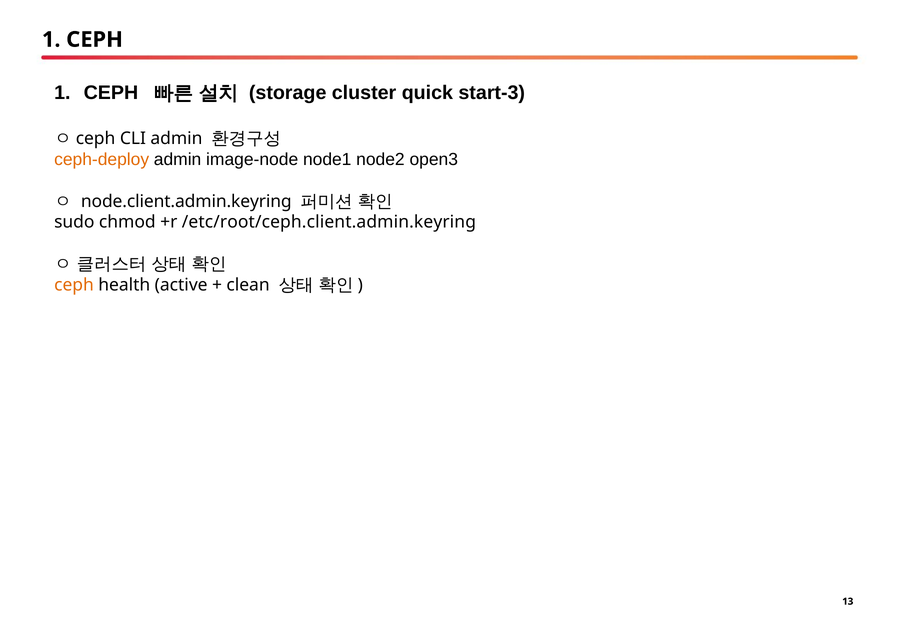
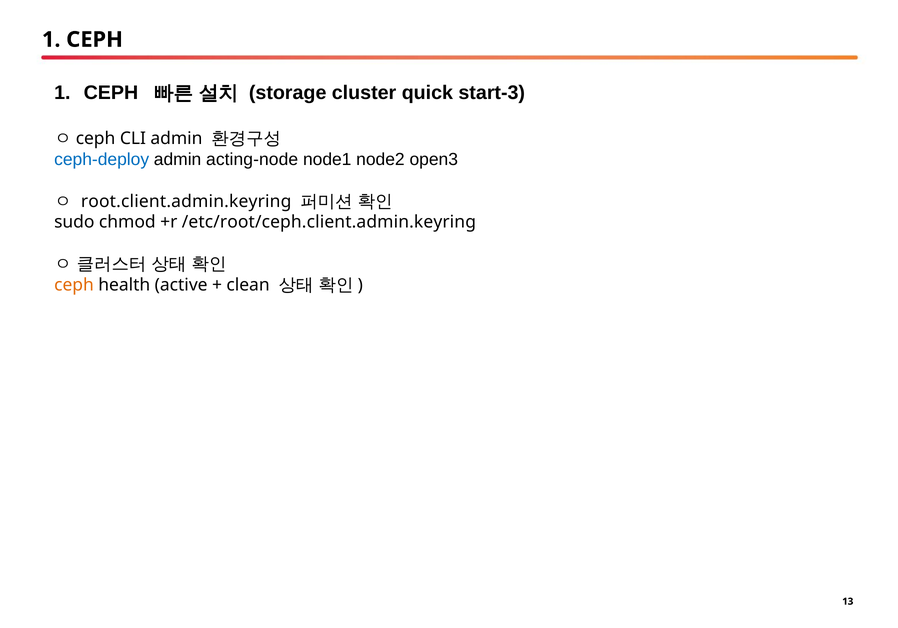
ceph-deploy colour: orange -> blue (102, 160)
image-node: image-node -> acting-node (252, 160)
node.client.admin.keyring: node.client.admin.keyring -> root.client.admin.keyring (186, 201)
